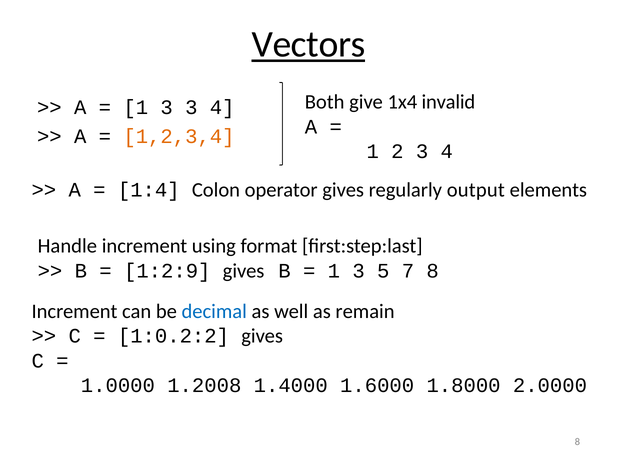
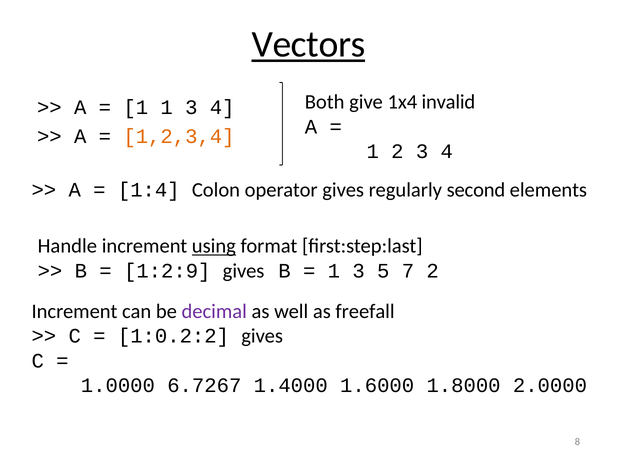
3: 3 -> 1 (167, 107)
output: output -> second (476, 190)
using underline: none -> present (214, 246)
7 8: 8 -> 2 (433, 271)
decimal colour: blue -> purple (214, 311)
remain: remain -> freefall (365, 311)
1.2008: 1.2008 -> 6.7267 (204, 385)
